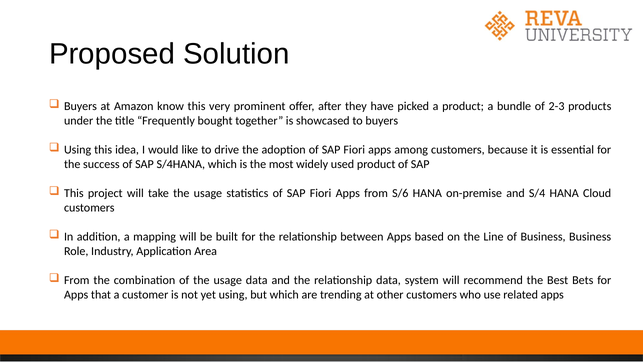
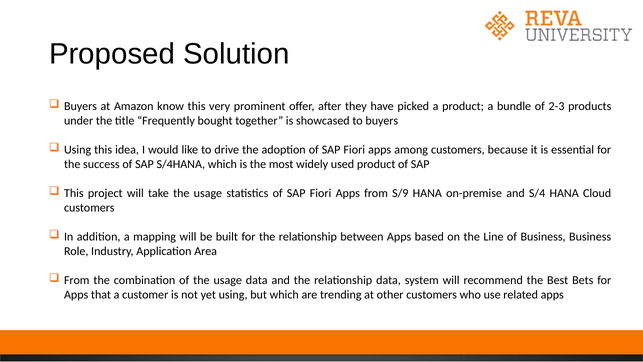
S/6: S/6 -> S/9 (400, 193)
